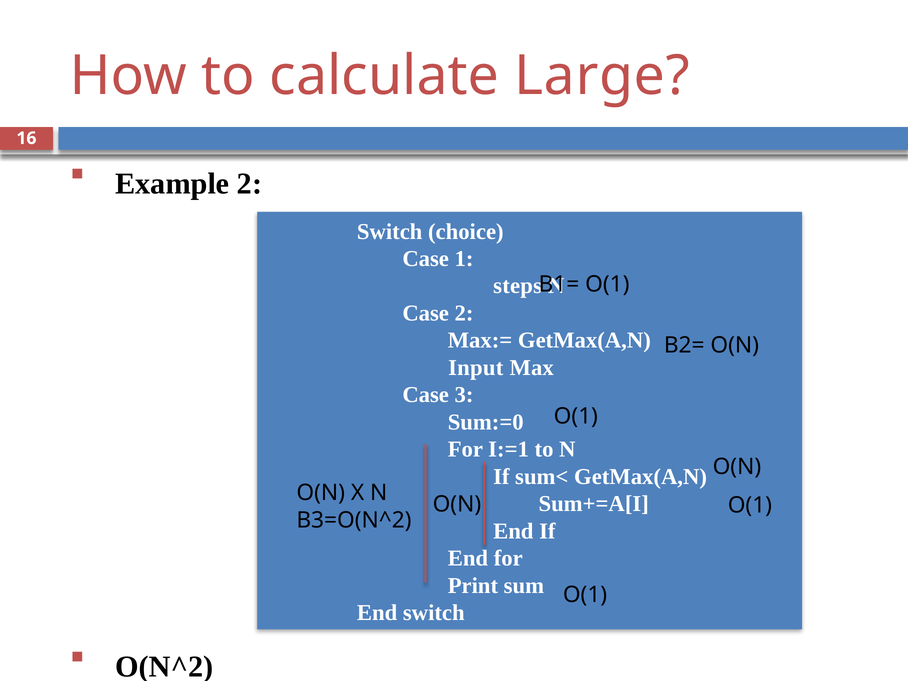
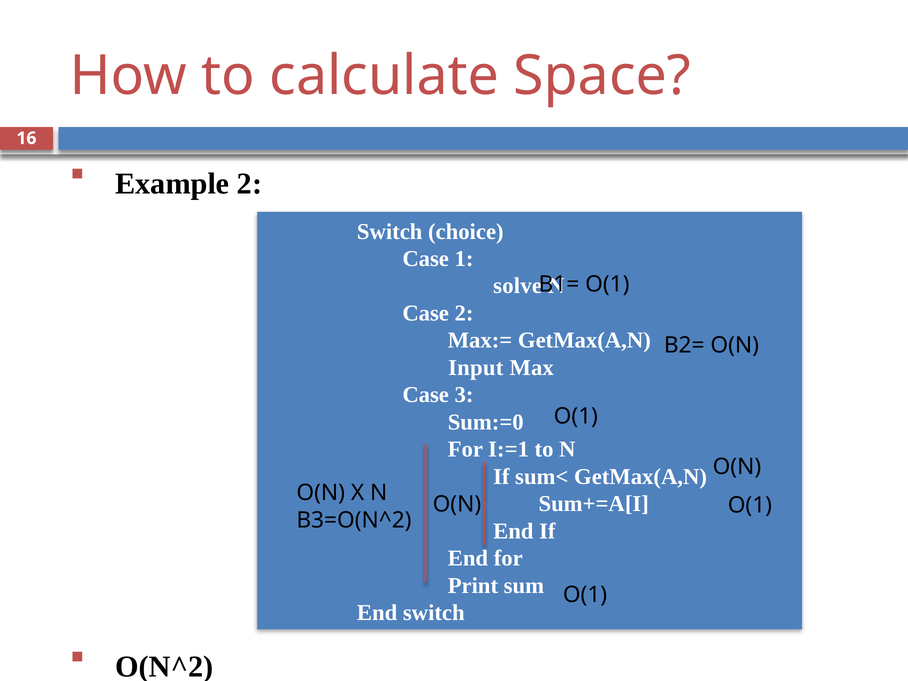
Large: Large -> Space (602, 76)
steps: steps -> solve (518, 286)
